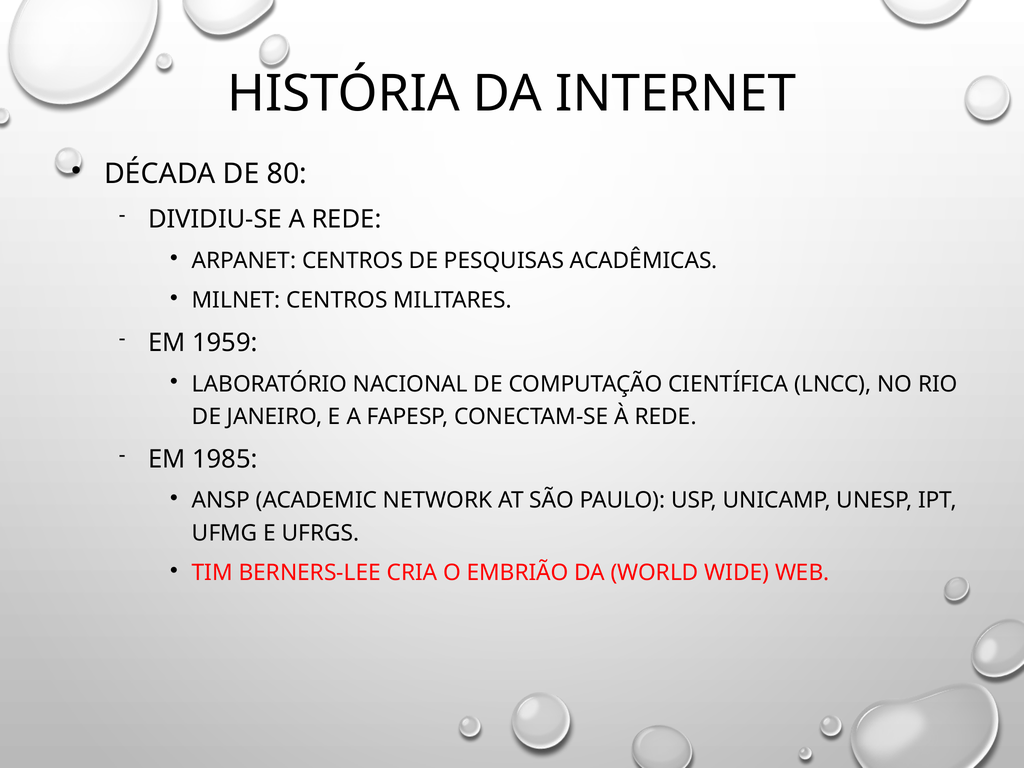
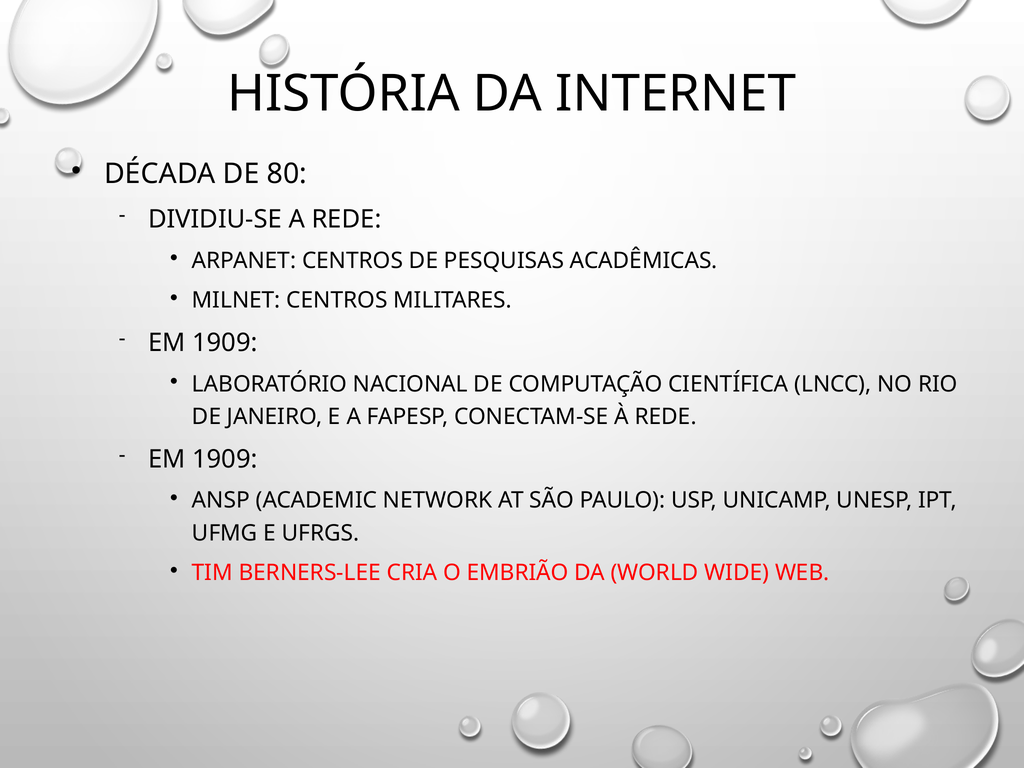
1959: 1959 -> 1909 (225, 343)
1985: 1985 -> 1909 (225, 459)
